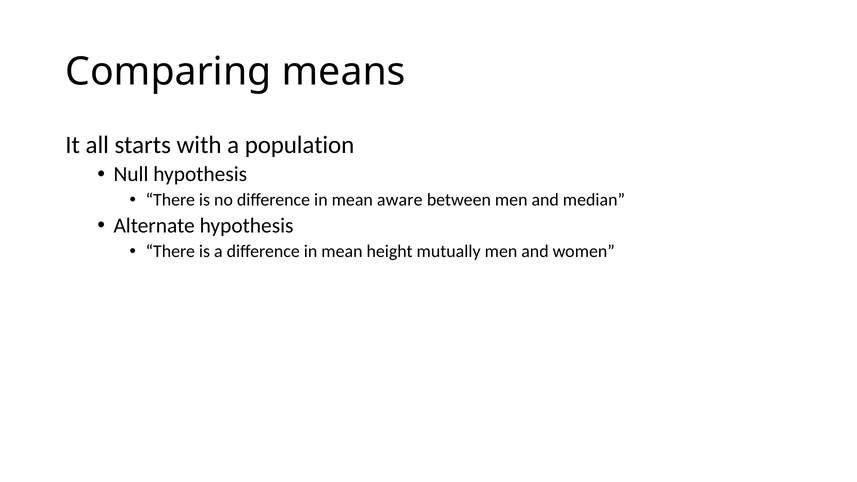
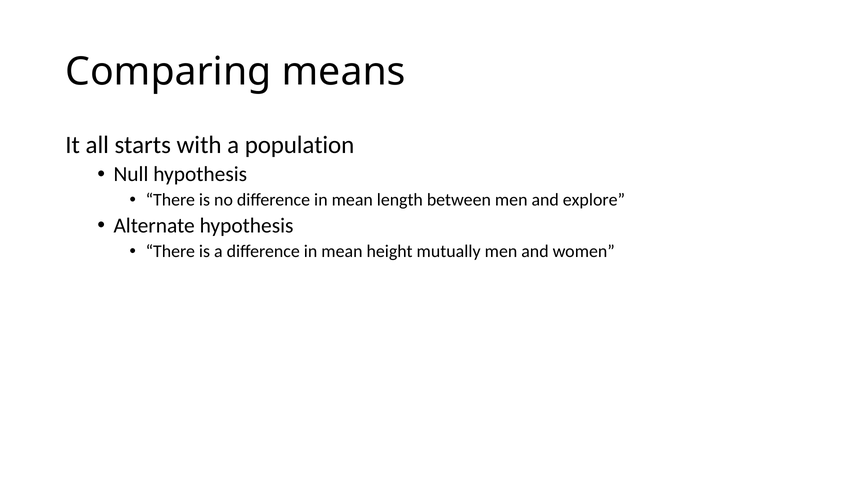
aware: aware -> length (400, 200)
median: median -> explore (594, 200)
